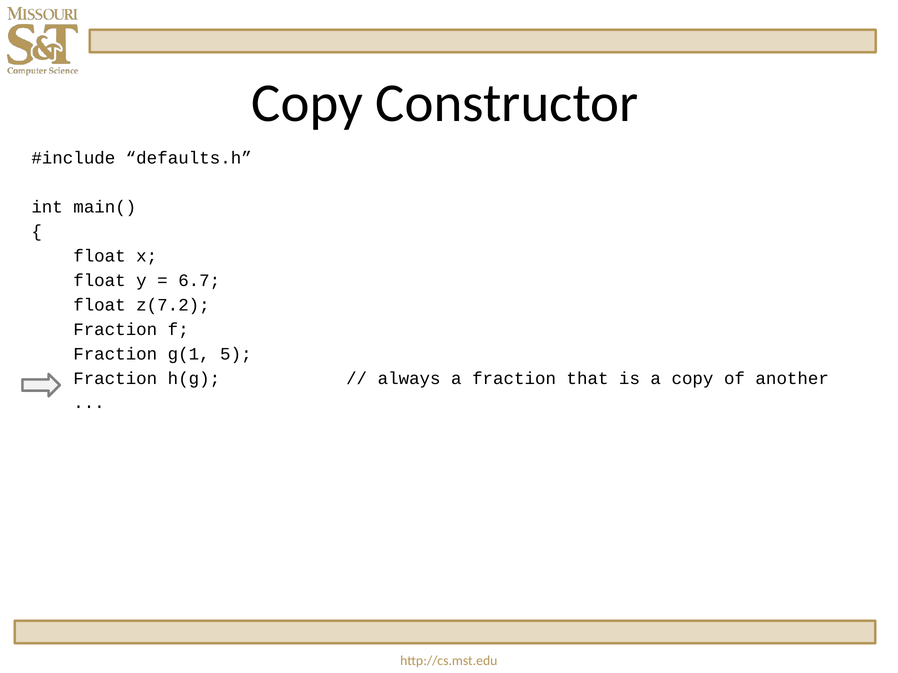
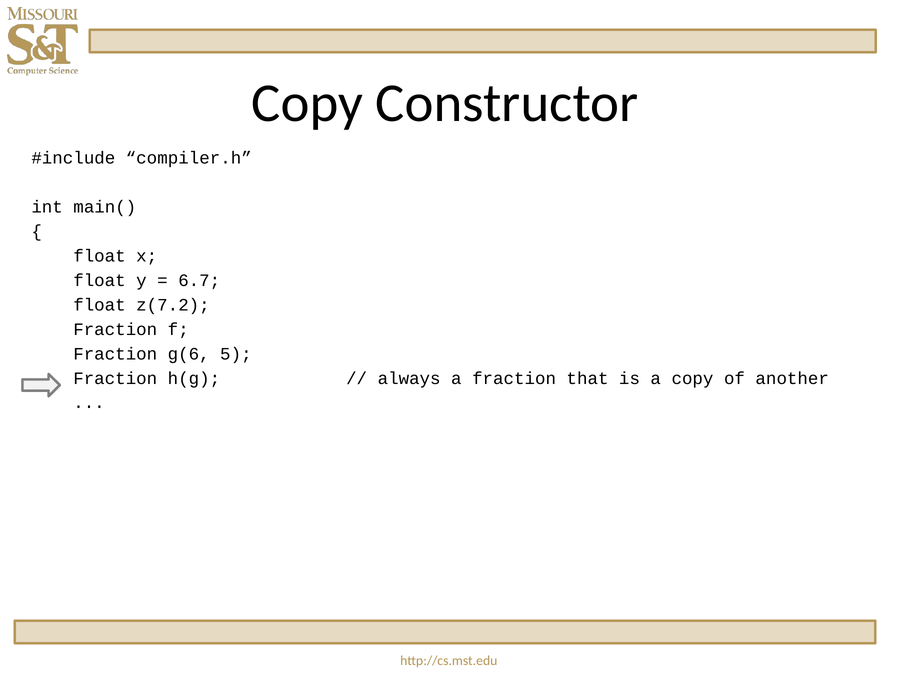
defaults.h: defaults.h -> compiler.h (189, 158)
g(1: g(1 -> g(6 (189, 354)
